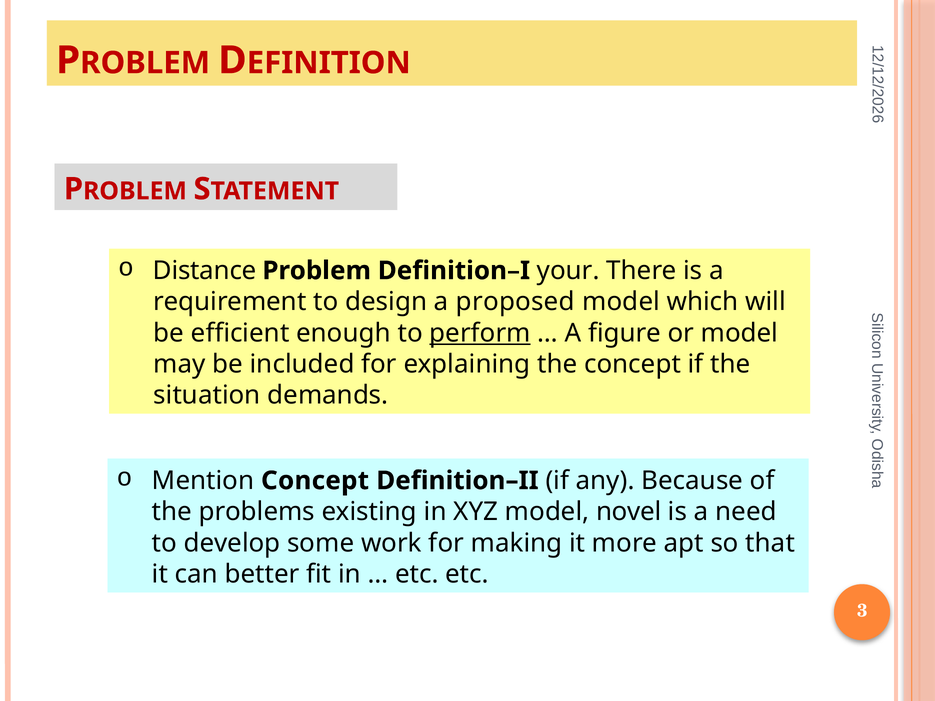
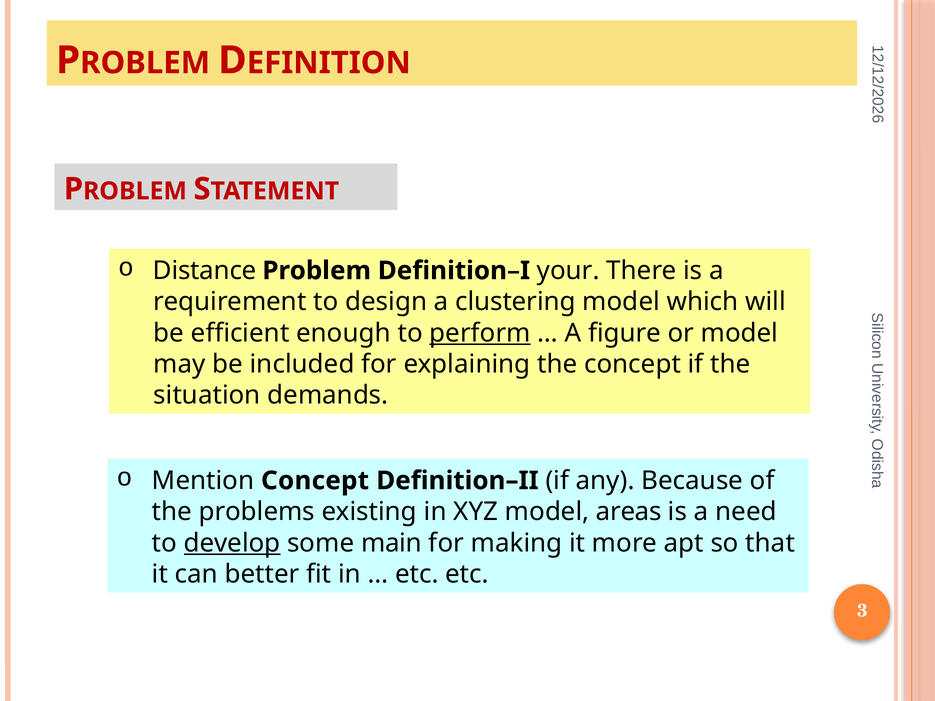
proposed: proposed -> clustering (515, 302)
novel: novel -> areas (629, 512)
develop underline: none -> present (232, 543)
work: work -> main (392, 543)
